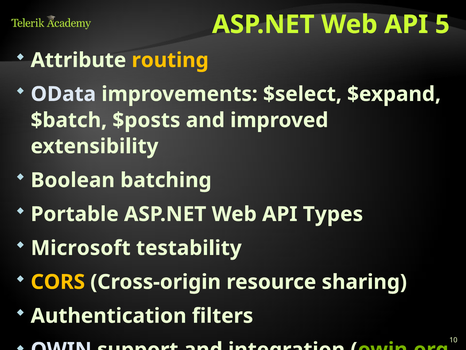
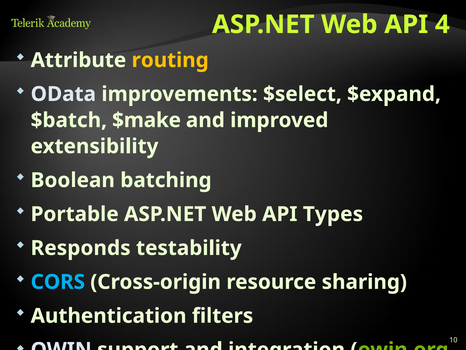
5: 5 -> 4 (442, 24)
$posts: $posts -> $make (147, 120)
Microsoft: Microsoft -> Responds (81, 248)
CORS colour: yellow -> light blue (58, 282)
